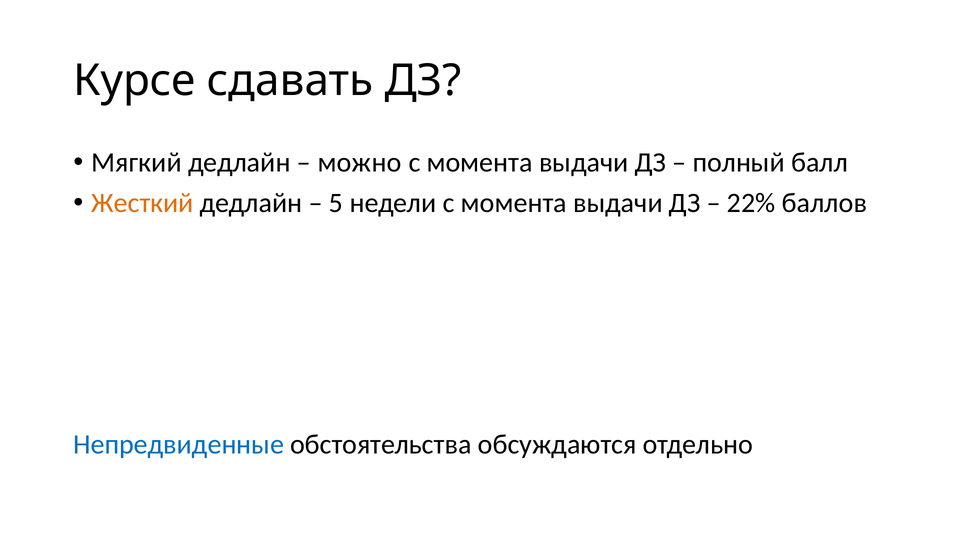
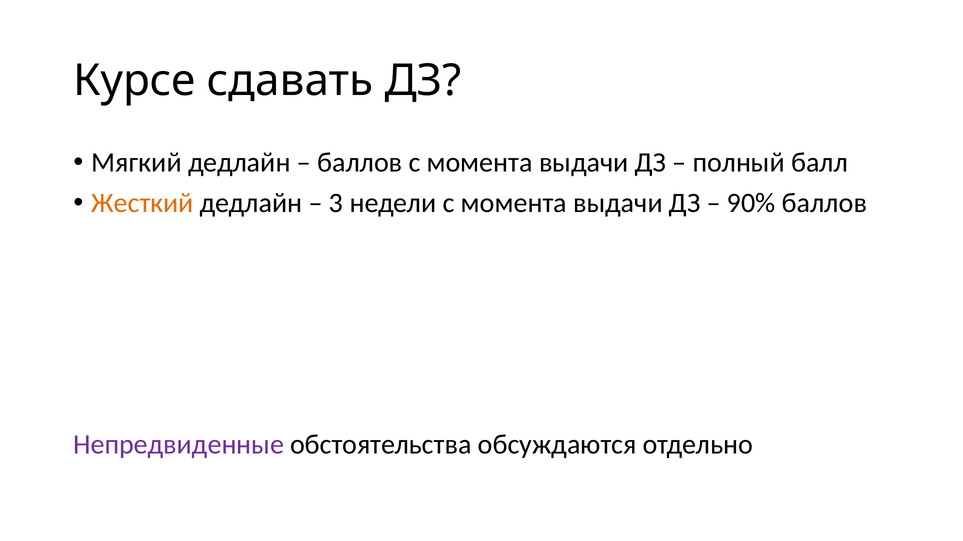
можно: можно -> баллов (360, 163)
5: 5 -> 3 (336, 203)
22%: 22% -> 90% (751, 203)
Непредвиденные colour: blue -> purple (179, 445)
